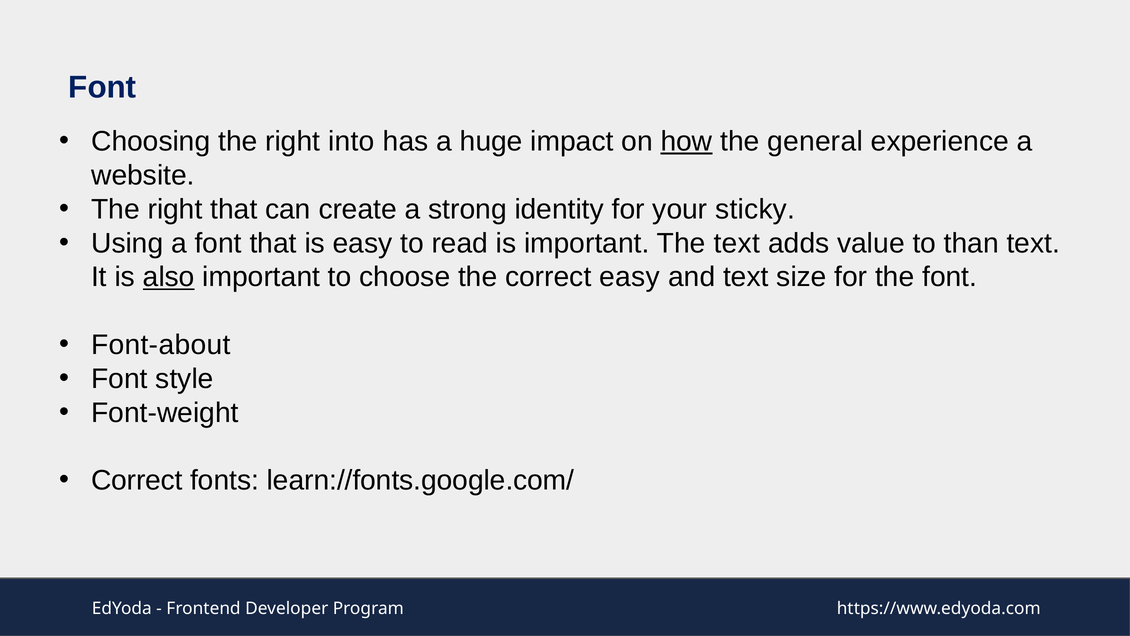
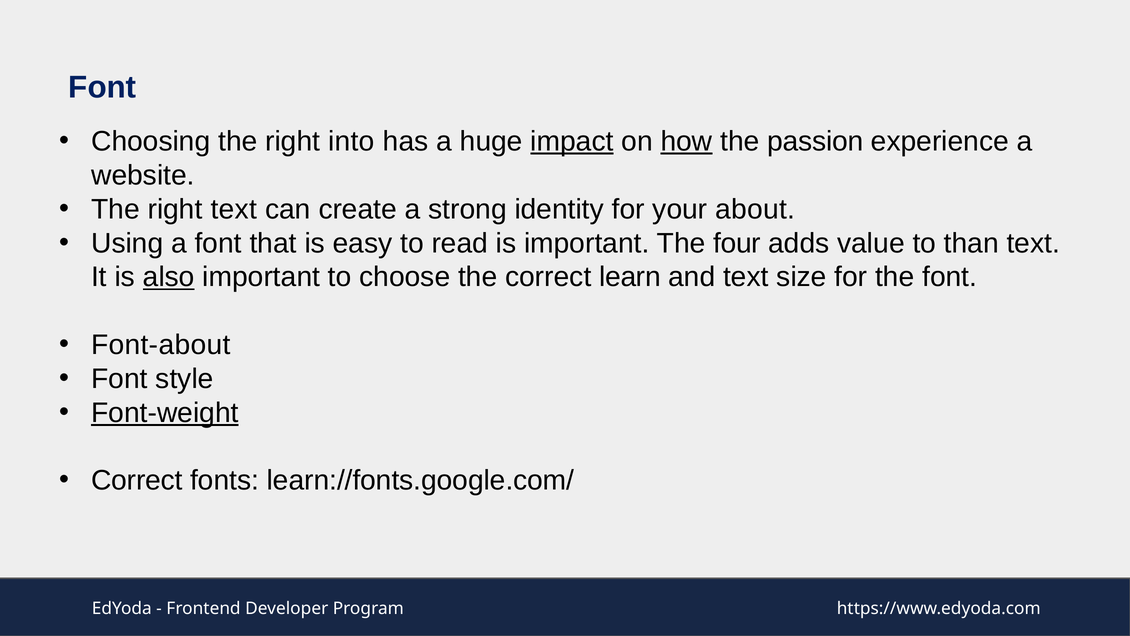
impact underline: none -> present (572, 141)
general: general -> passion (815, 141)
right that: that -> text (234, 209)
sticky: sticky -> about (755, 209)
The text: text -> four (737, 243)
correct easy: easy -> learn (630, 277)
Font-weight underline: none -> present (165, 413)
